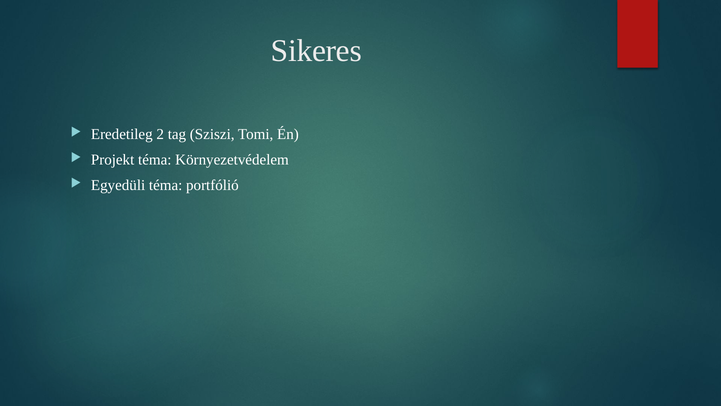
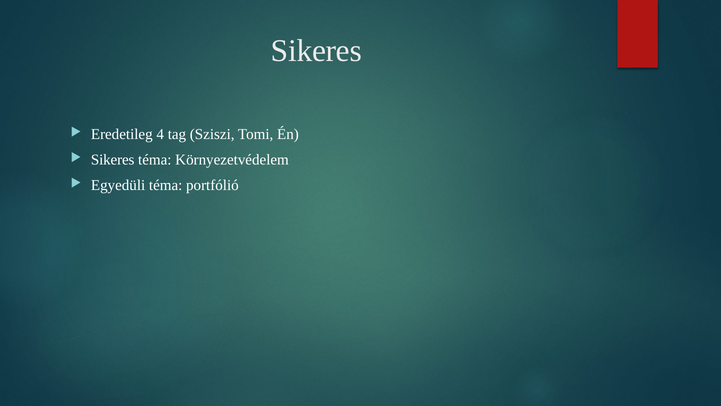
2: 2 -> 4 (160, 134)
Projekt: Projekt -> Sikeres (113, 160)
